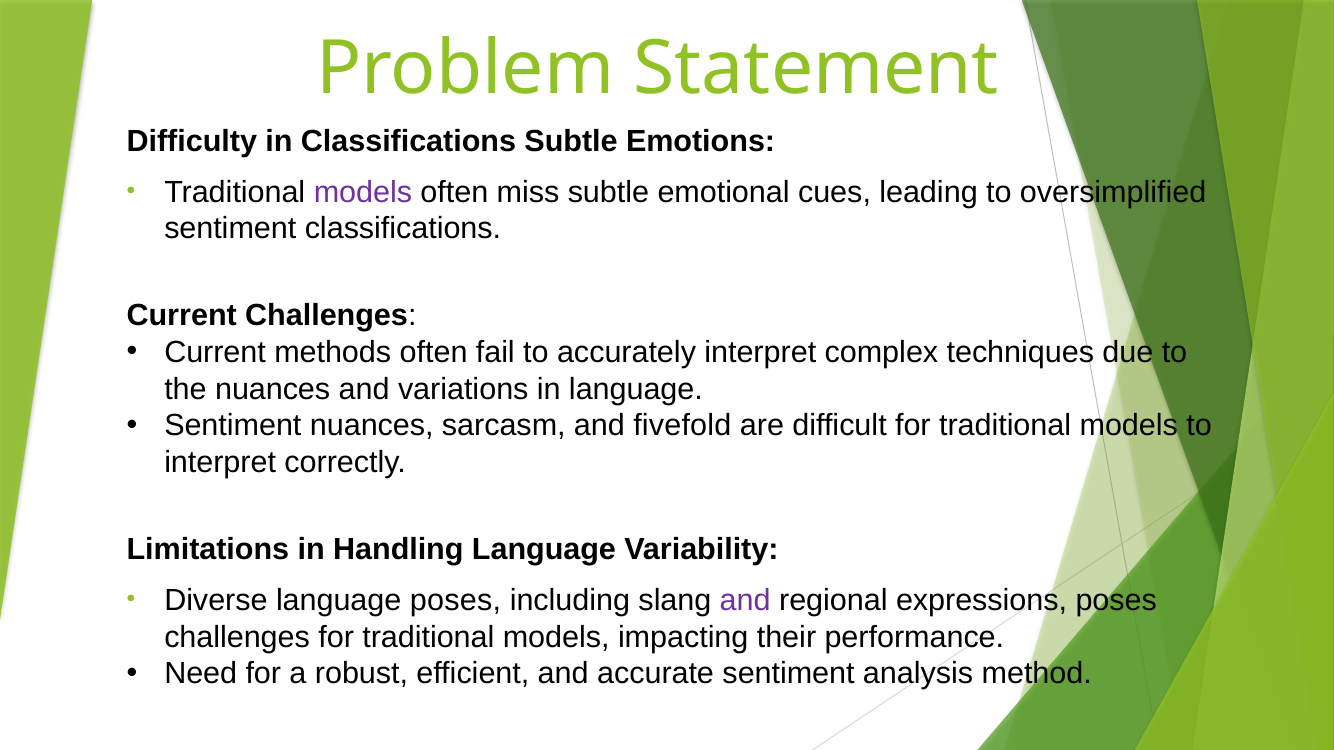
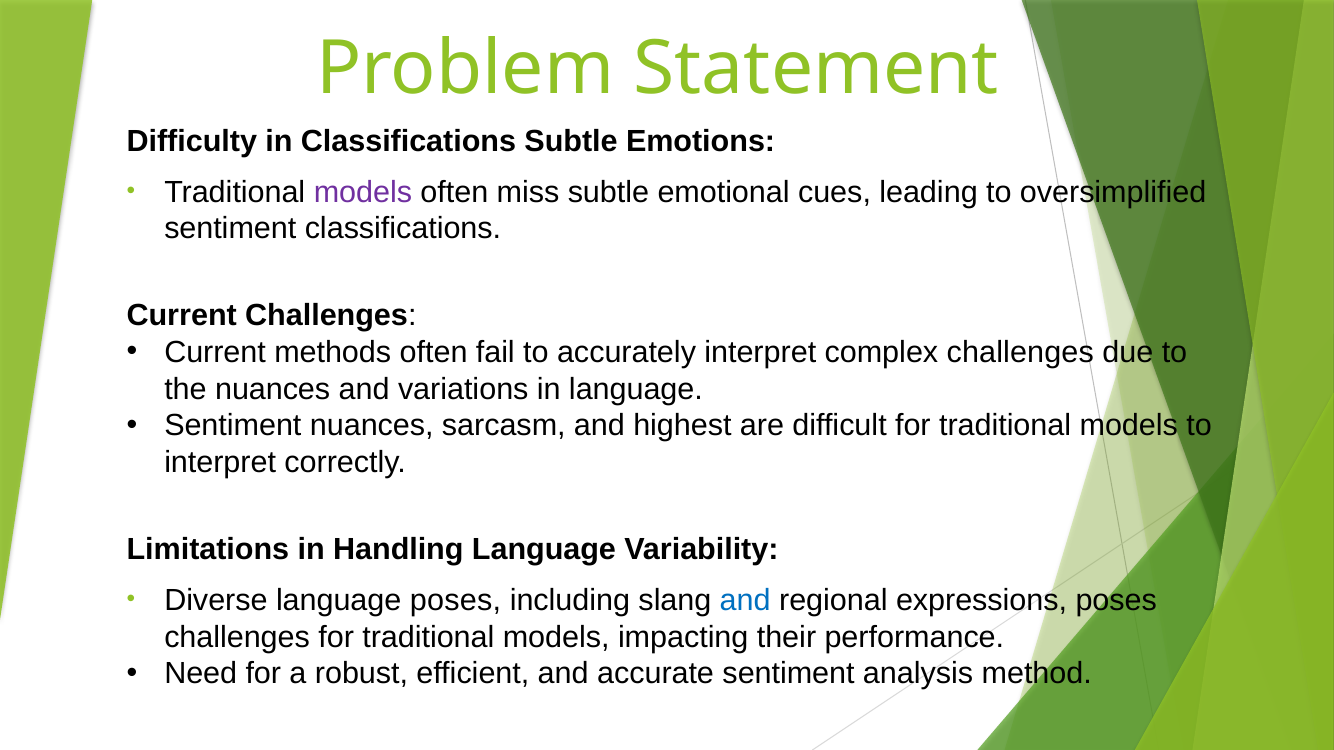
complex techniques: techniques -> challenges (1020, 353)
fivefold: fivefold -> highest (682, 426)
and colour: purple -> blue (745, 601)
